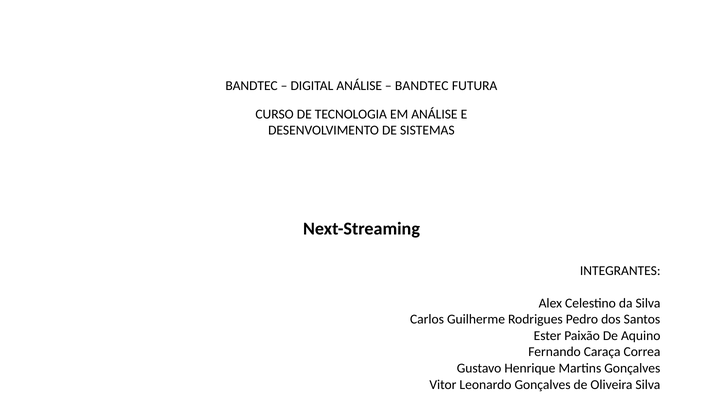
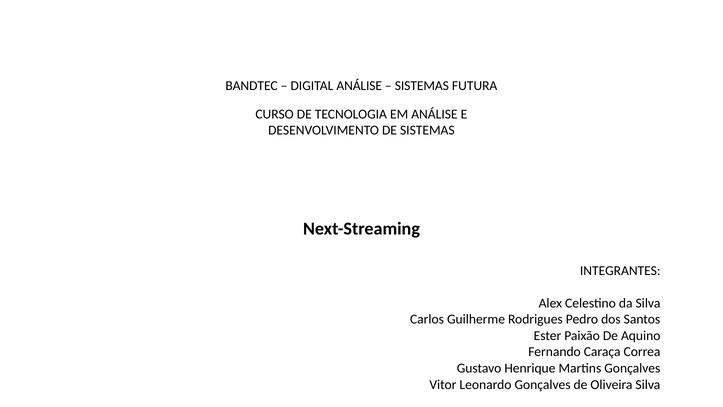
BANDTEC: BANDTEC -> SISTEMAS (422, 86)
